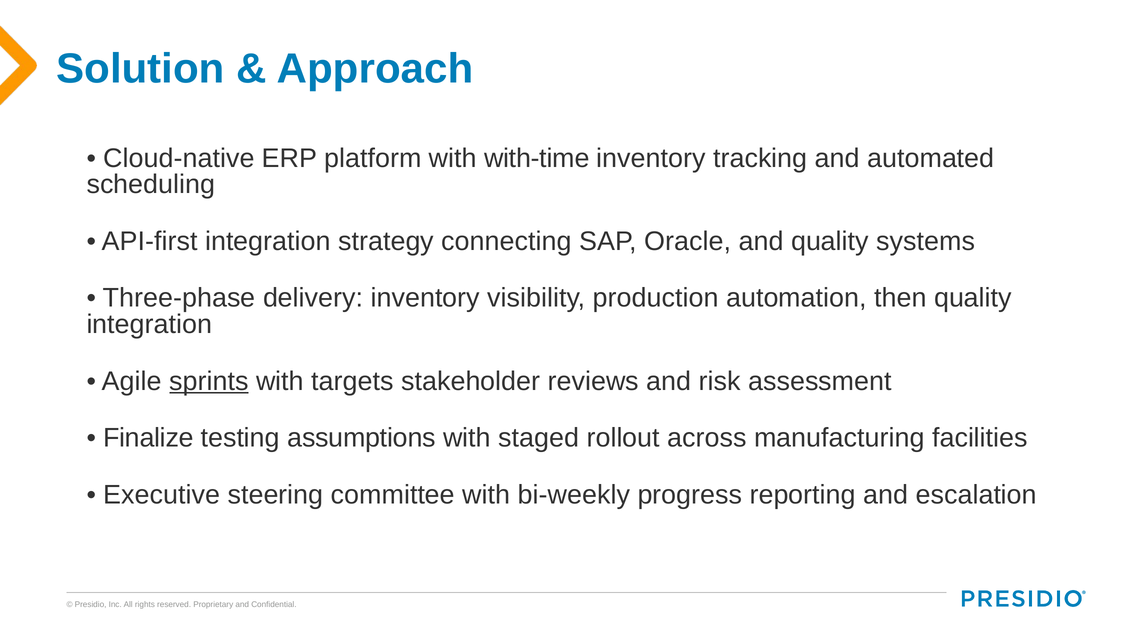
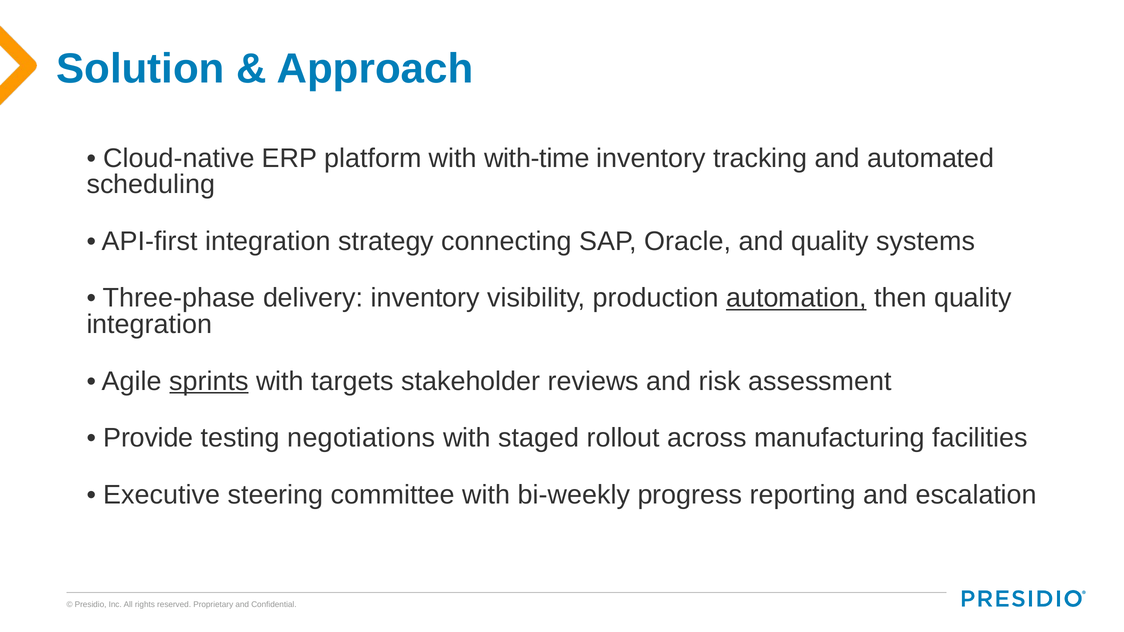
automation underline: none -> present (796, 298)
Finalize: Finalize -> Provide (148, 438)
assumptions: assumptions -> negotiations (361, 438)
